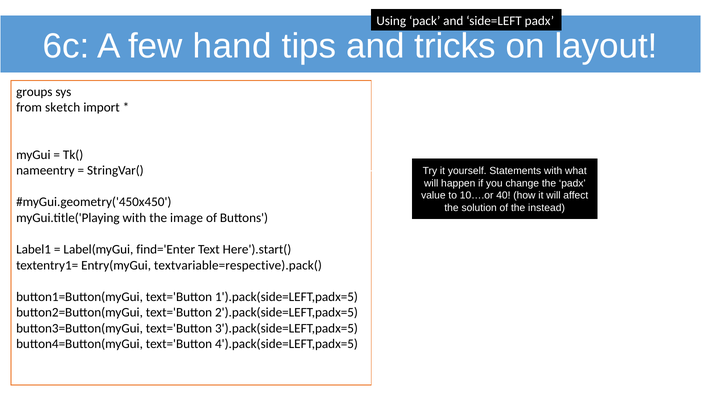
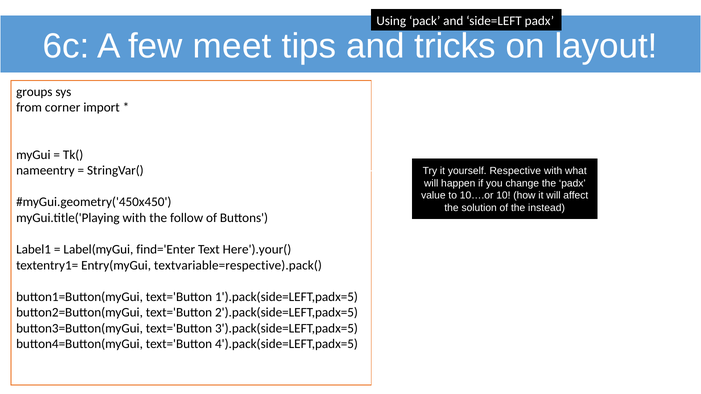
hand: hand -> meet (232, 46)
sketch: sketch -> corner (63, 108)
Statements: Statements -> Respective (515, 171)
40: 40 -> 10 (503, 196)
image: image -> follow (187, 218)
Here').start(: Here').start( -> Here').your( (257, 250)
